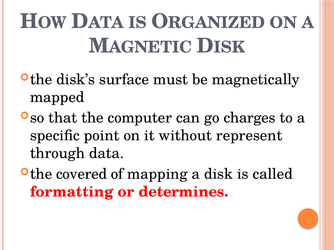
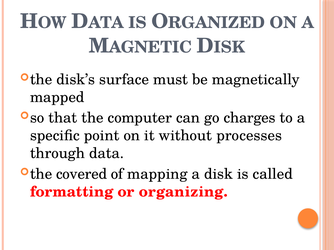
represent: represent -> processes (249, 136)
determines: determines -> organizing (183, 192)
